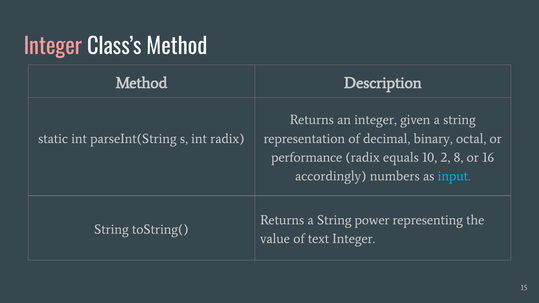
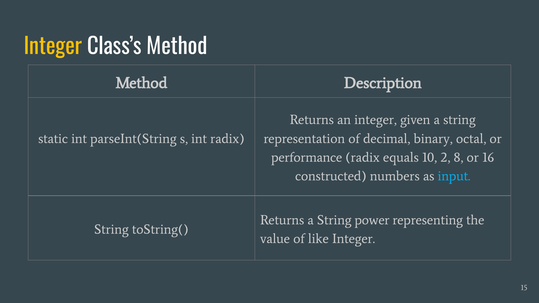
Integer colour: pink -> yellow (53, 47)
accordingly: accordingly -> constructed (331, 176)
text: text -> like (318, 239)
